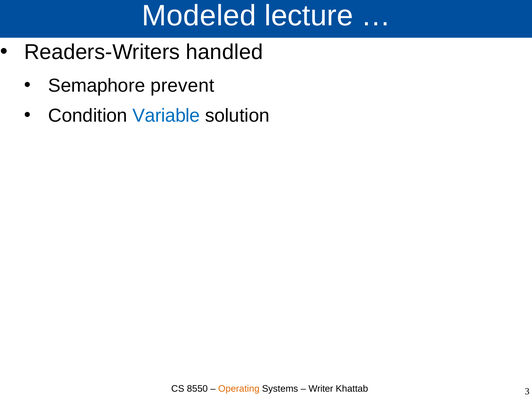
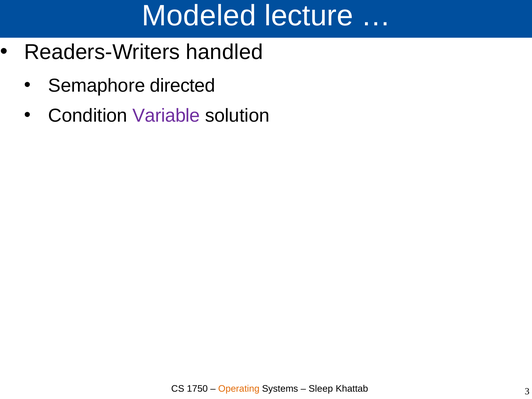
prevent: prevent -> directed (183, 86)
Variable colour: blue -> purple (166, 116)
8550: 8550 -> 1750 (197, 389)
Writer: Writer -> Sleep (321, 389)
